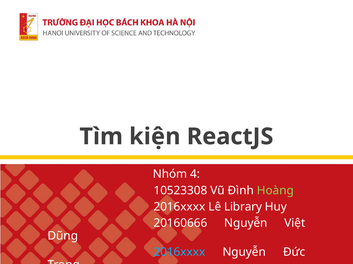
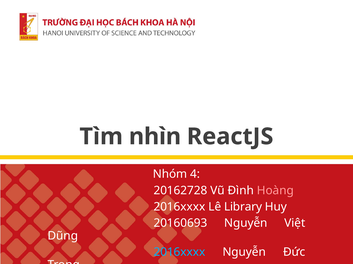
kiện: kiện -> nhìn (155, 137)
10523308: 10523308 -> 20162728 (180, 191)
Hoàng colour: light green -> pink (275, 191)
20160666: 20160666 -> 20160693 (180, 224)
